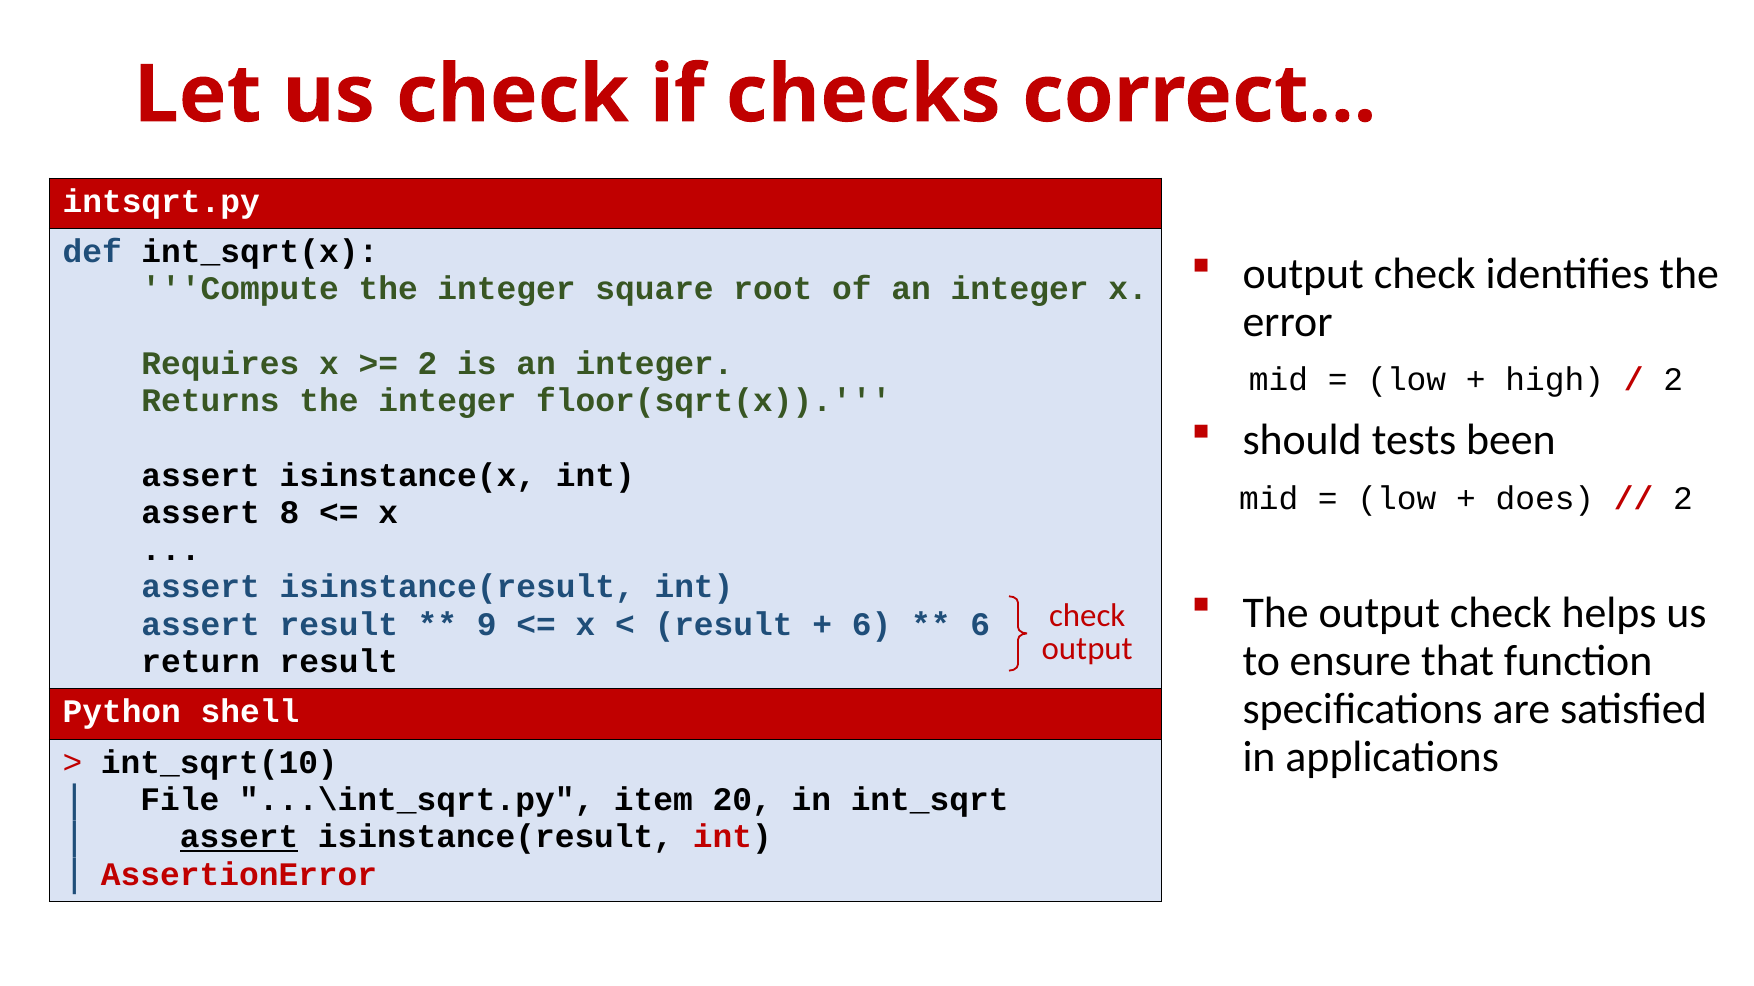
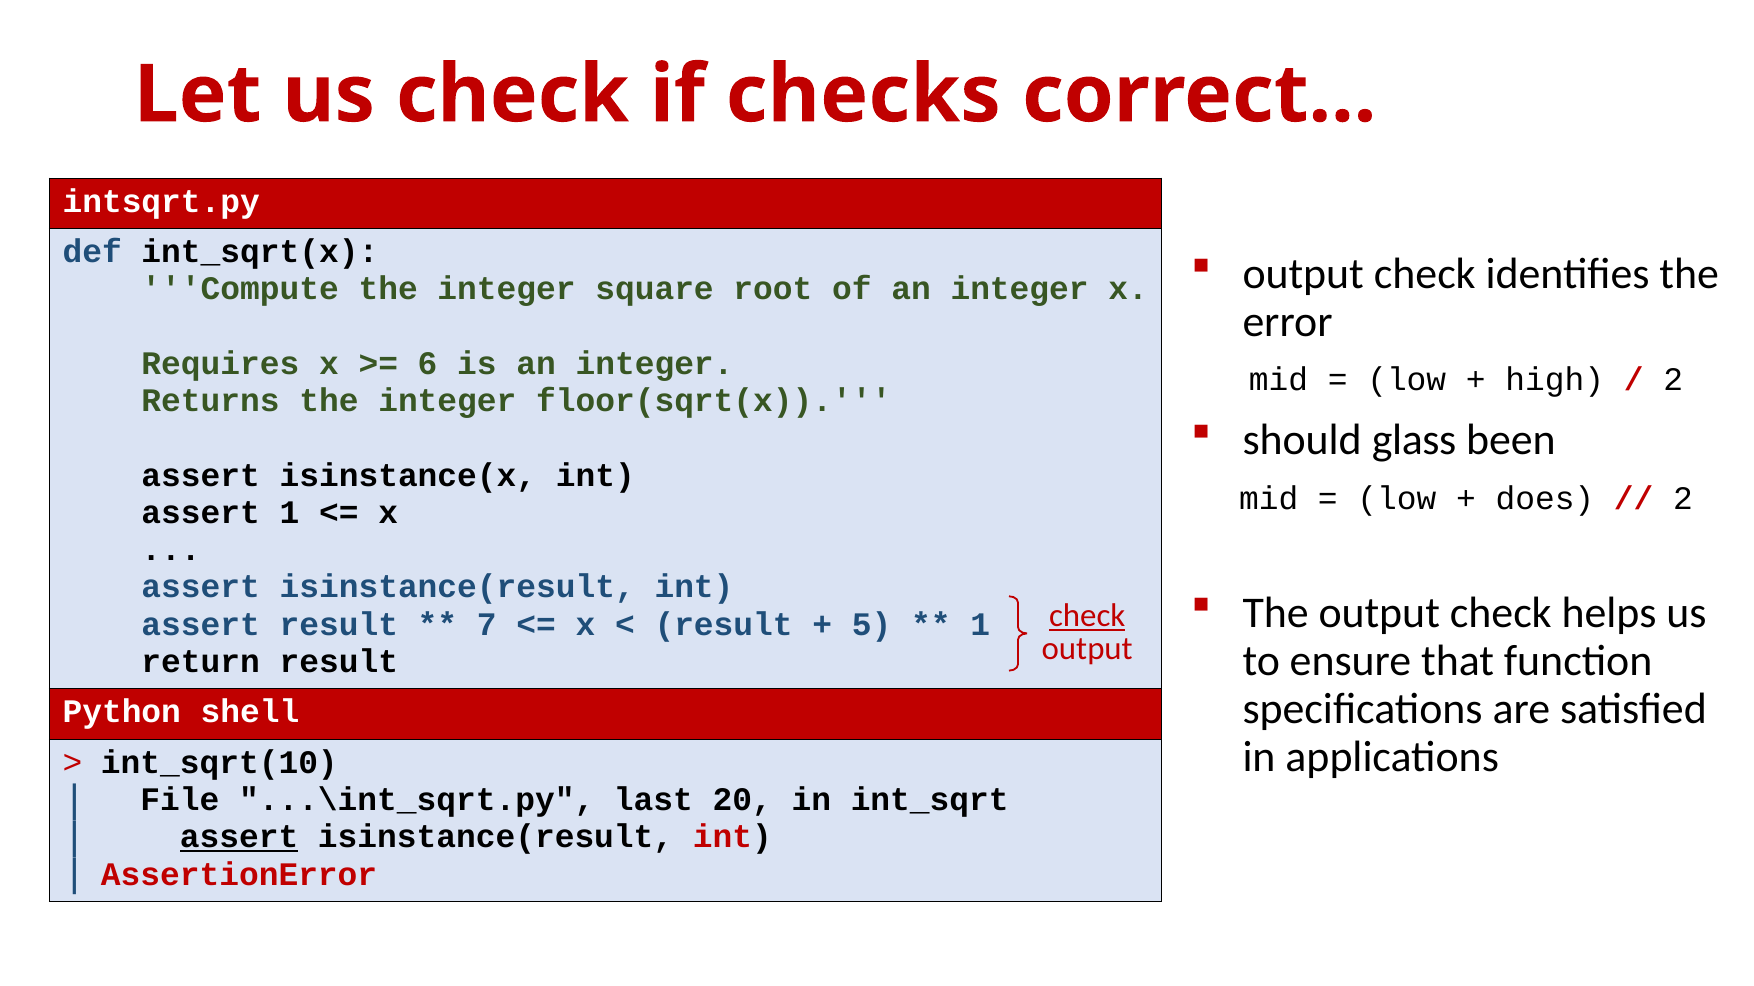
2: 2 -> 6 (428, 364)
tests: tests -> glass (1414, 440)
assert 8: 8 -> 1 (289, 513)
check underline: none -> present (1087, 616)
9: 9 -> 7 (487, 625)
6: 6 -> 5 (872, 625)
6: 6 -> 1 (980, 625)
item: item -> last (653, 800)
